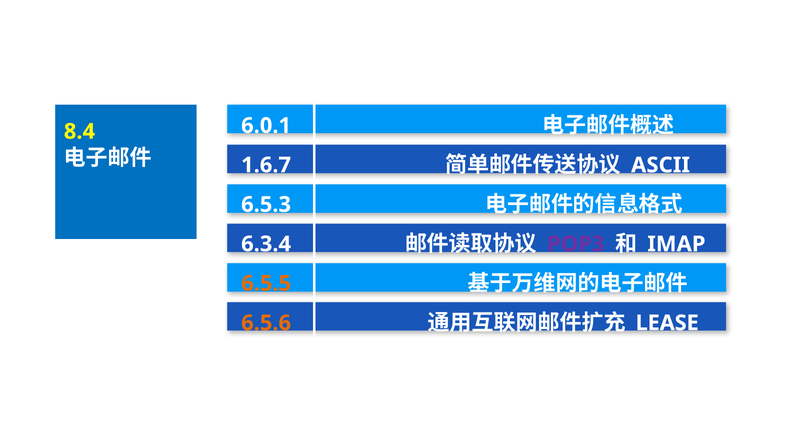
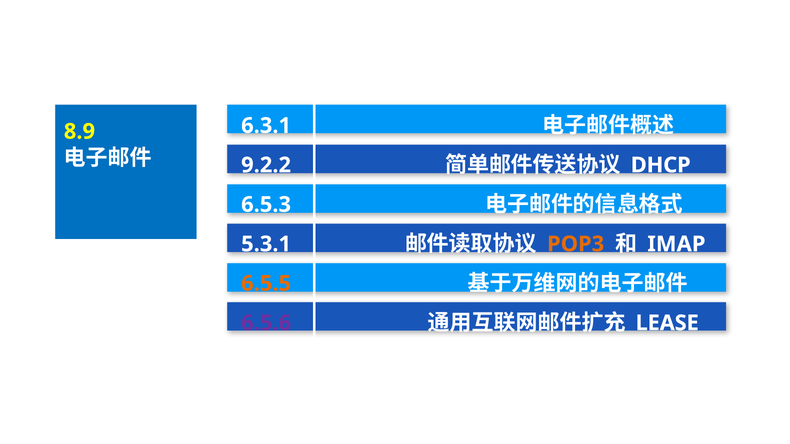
6.0.1: 6.0.1 -> 6.3.1 (266, 126)
8.4: 8.4 -> 8.9 (79, 132)
1.6.7: 1.6.7 -> 9.2.2 (266, 165)
ASCII: ASCII -> DHCP (661, 165)
6.3.4: 6.3.4 -> 5.3.1 (266, 244)
POP3 colour: purple -> orange (576, 244)
6.5.6 colour: orange -> purple (266, 323)
